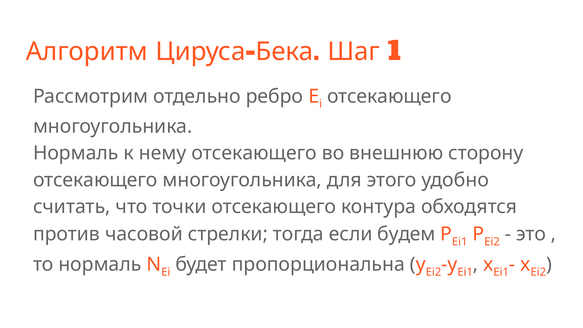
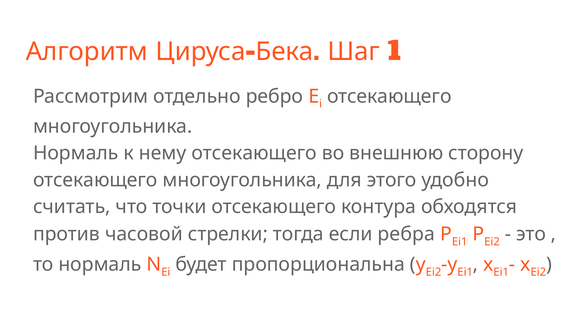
будем: будем -> ребра (406, 234)
